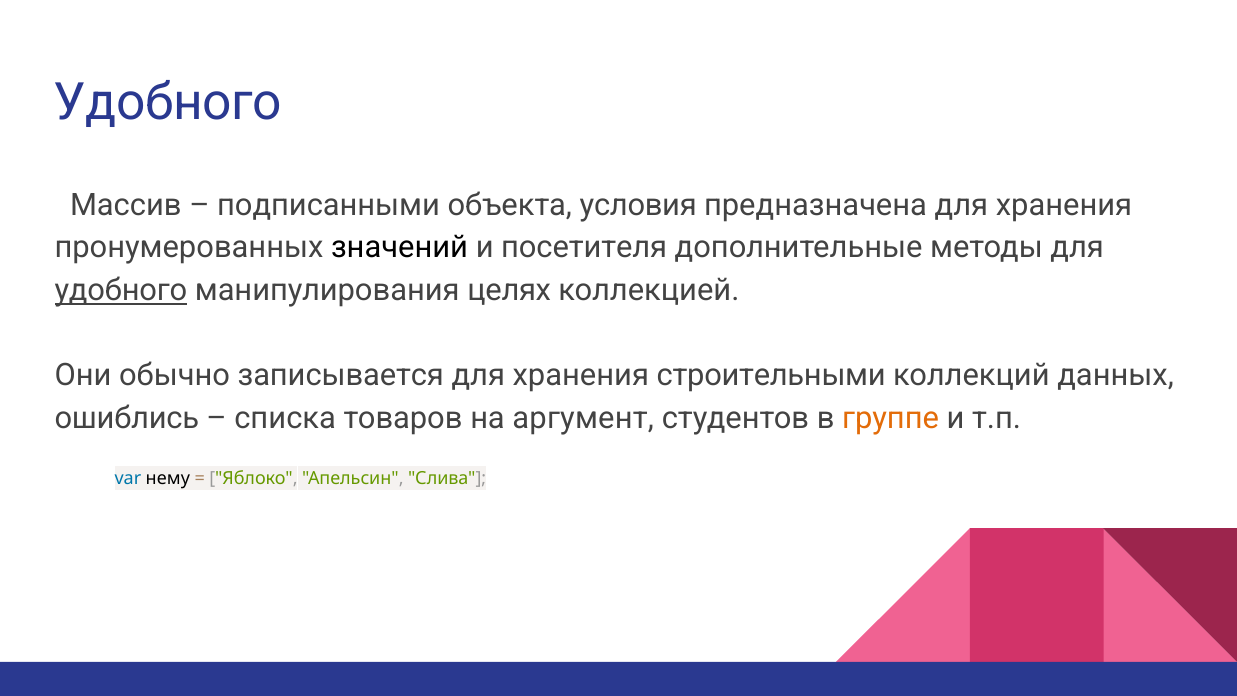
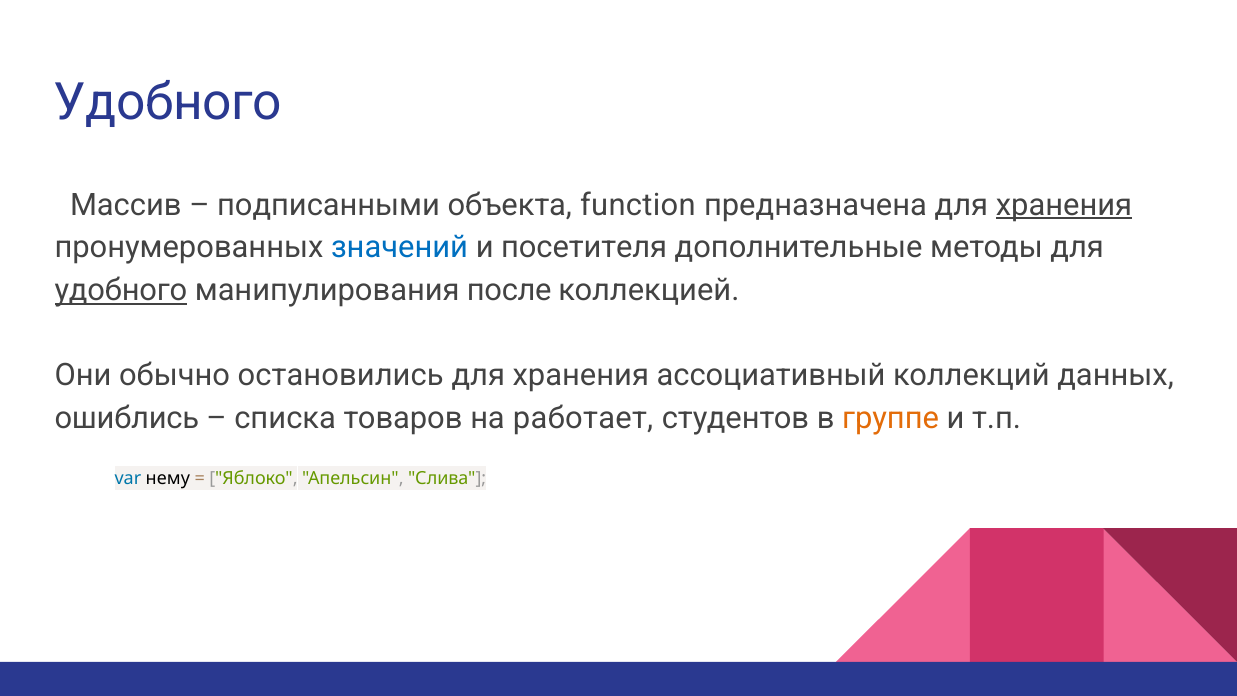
условия: условия -> function (638, 205)
хранения underline: none -> present (1064, 205)
значений colour: black -> blue (400, 248)
целях: целях -> после (509, 290)
записывается: записывается -> остановились (341, 376)
строительными: строительными -> ассоциативный (771, 376)
аргумент: аргумент -> работает (583, 418)
